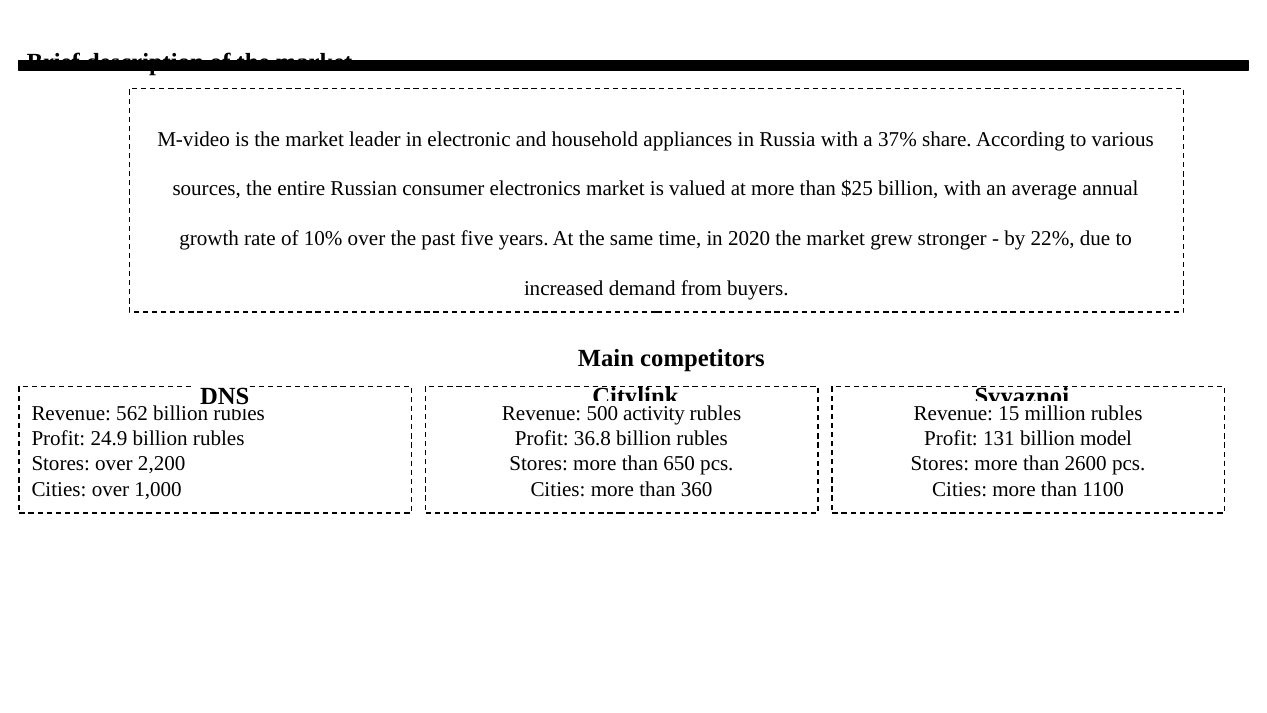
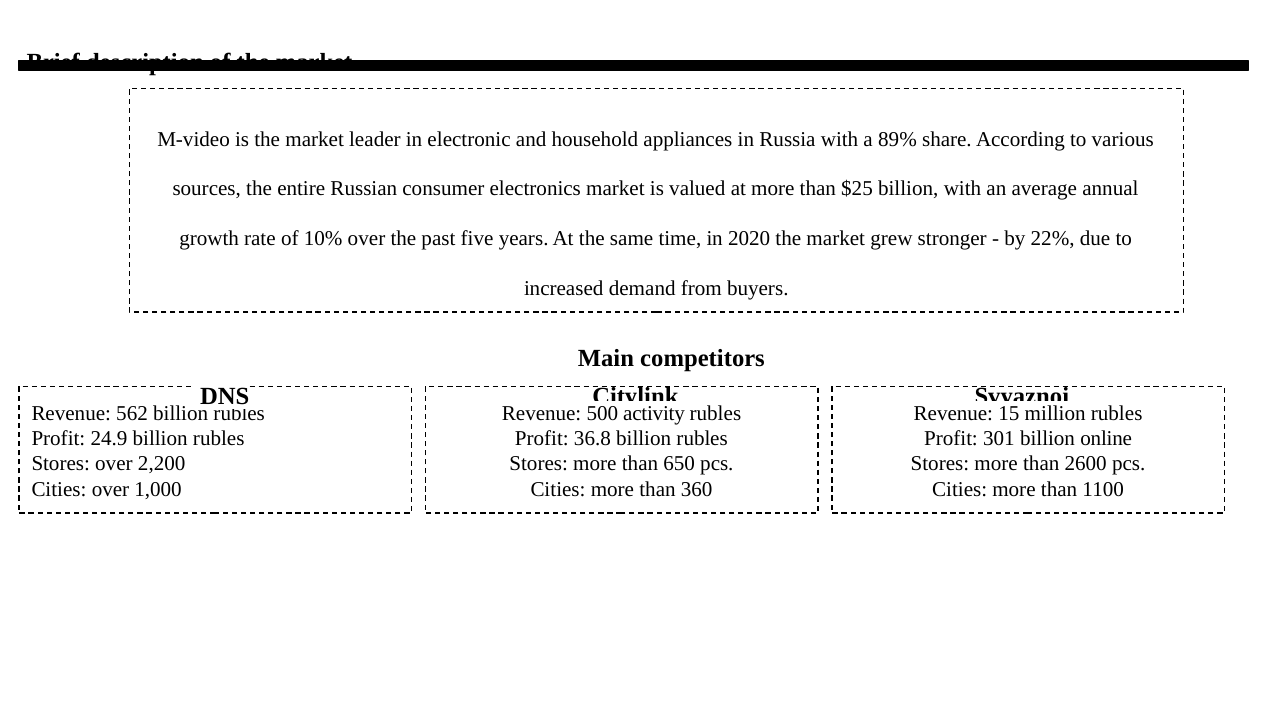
37%: 37% -> 89% (898, 139)
131: 131 -> 301 (999, 438)
model: model -> online (1106, 438)
